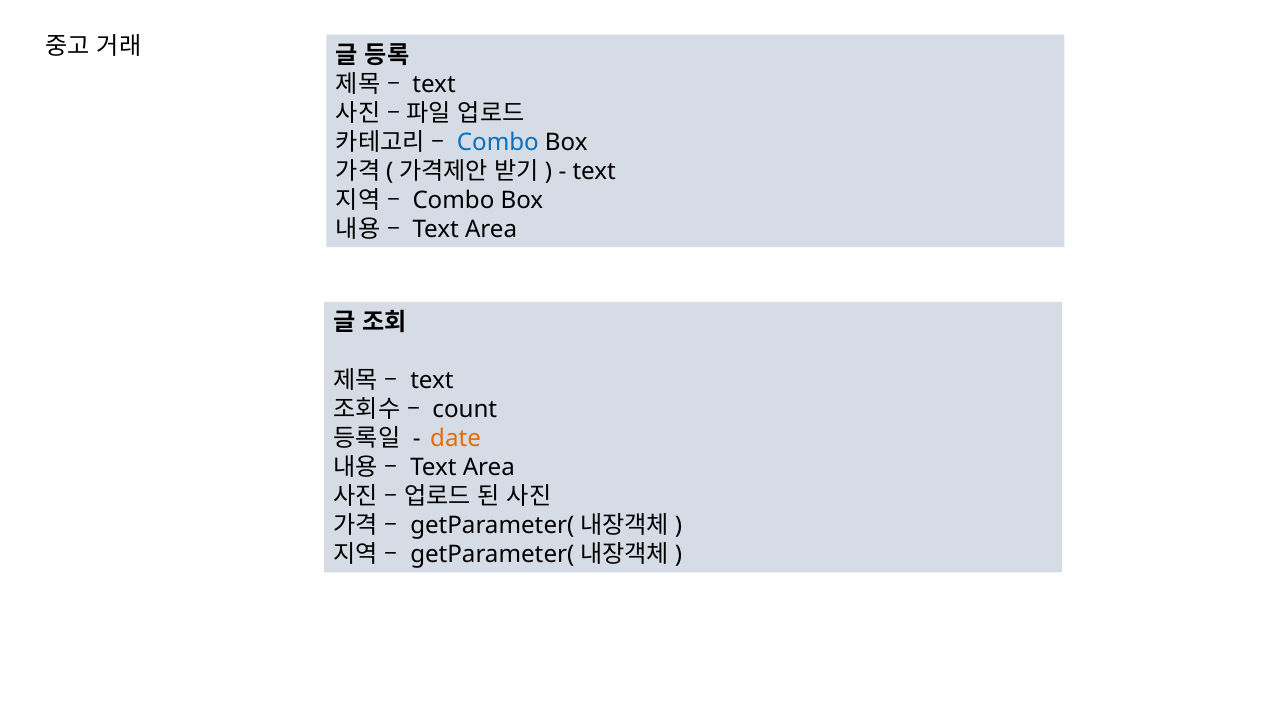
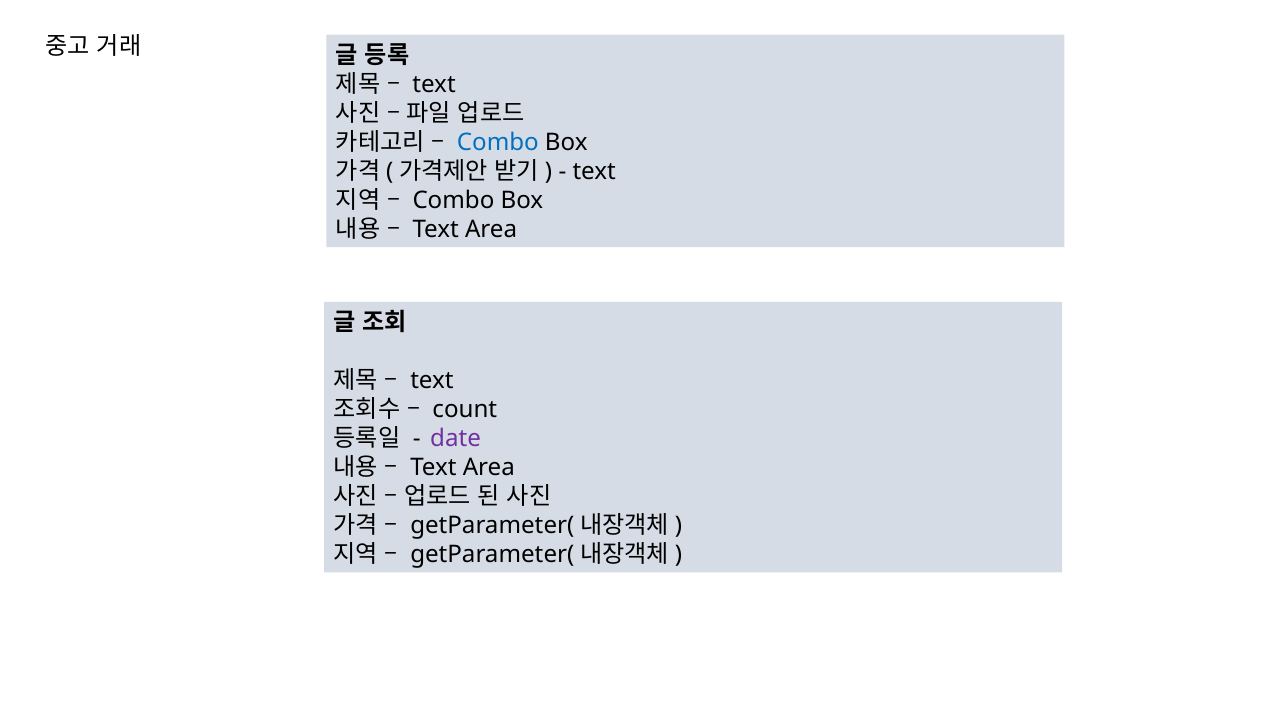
date colour: orange -> purple (456, 439)
